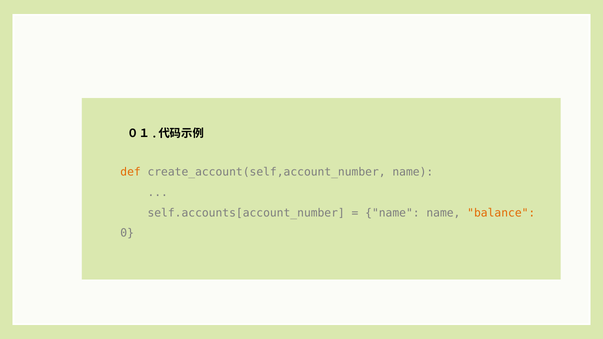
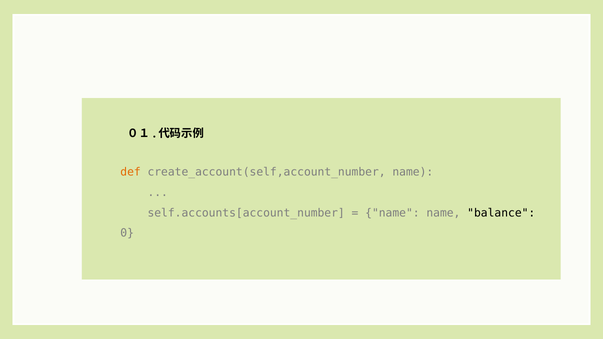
balance colour: orange -> black (501, 213)
